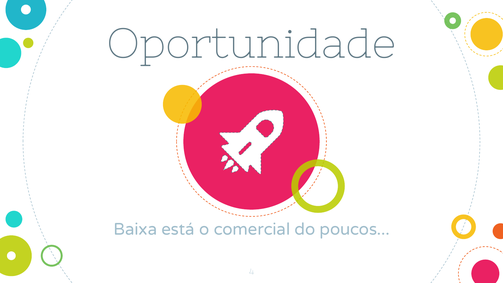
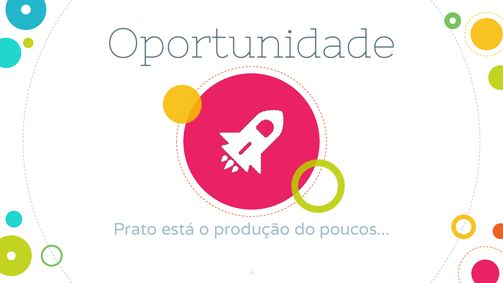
Baixa: Baixa -> Prato (135, 229)
comercial: comercial -> produção (252, 229)
